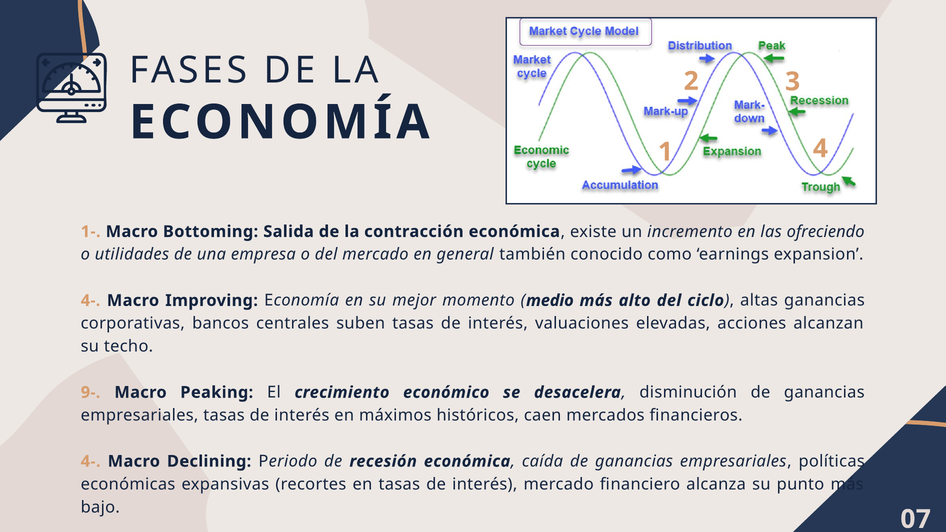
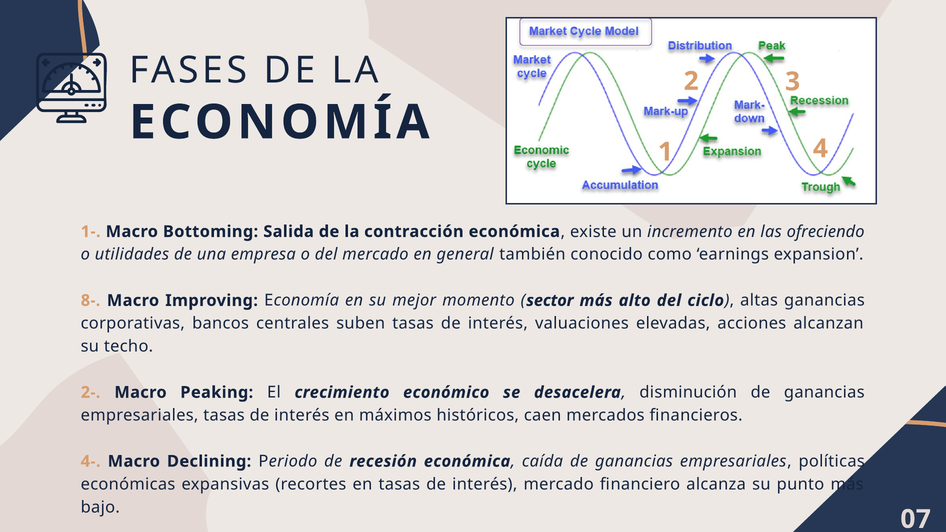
4-: 4- -> 8- (91, 301)
medio: medio -> sector (550, 301)
9-: 9- -> 2- (91, 392)
